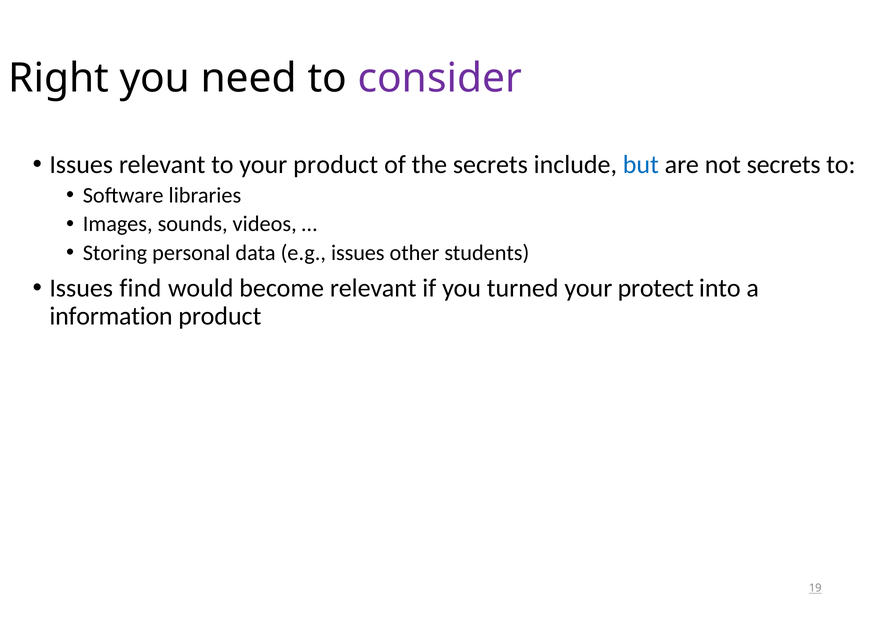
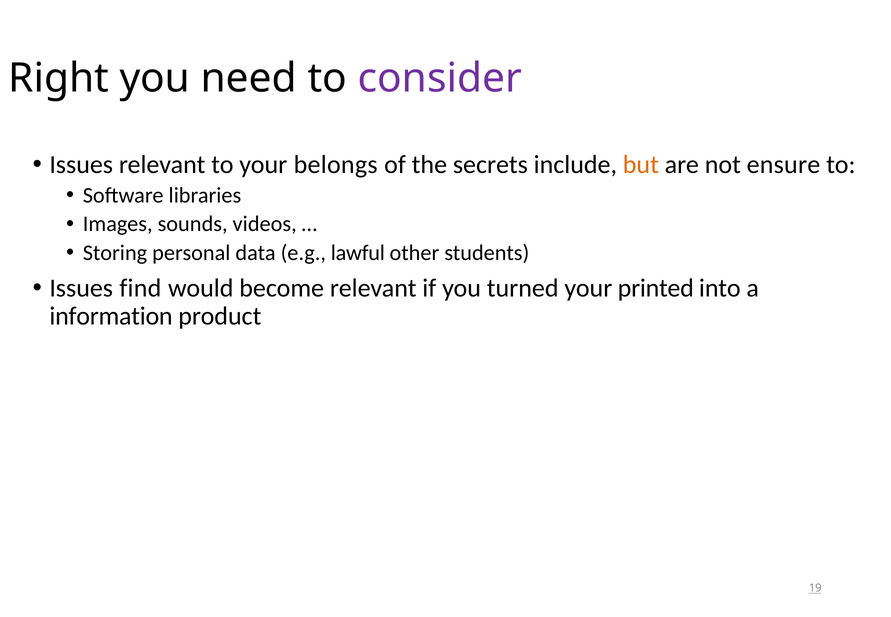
your product: product -> belongs (336, 164)
but colour: blue -> orange (641, 164)
not secrets: secrets -> ensure (783, 164)
e.g issues: issues -> lawful (358, 253)
protect: protect -> printed (656, 288)
